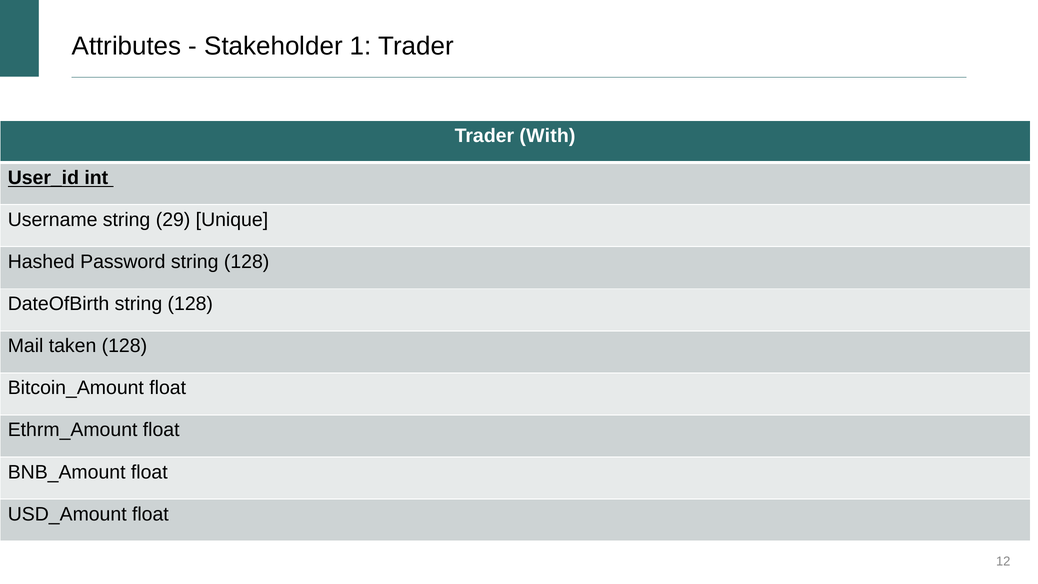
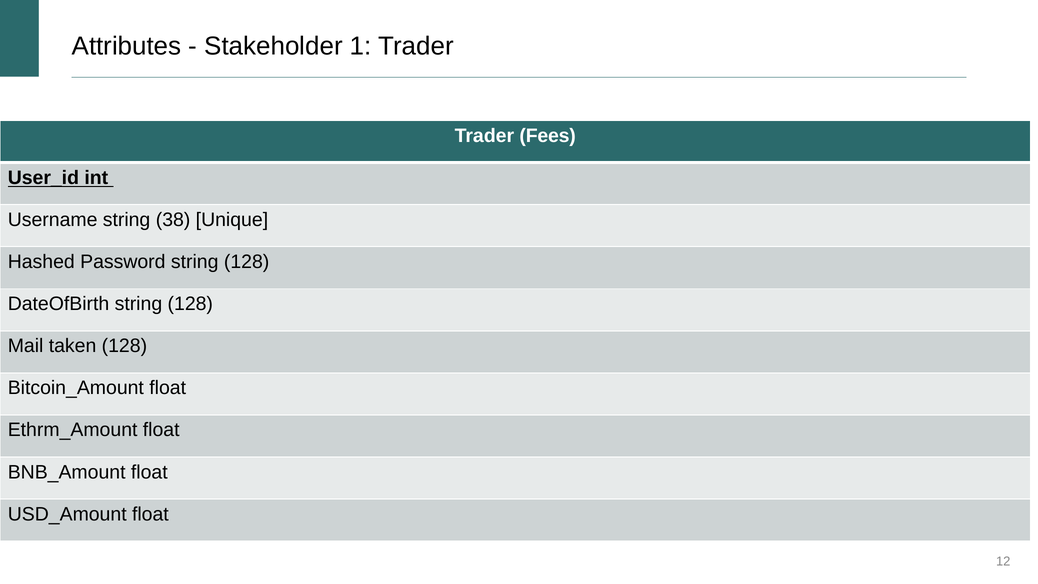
With: With -> Fees (548, 136)
29: 29 -> 38 (173, 220)
